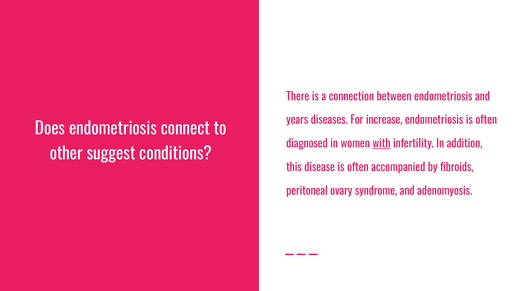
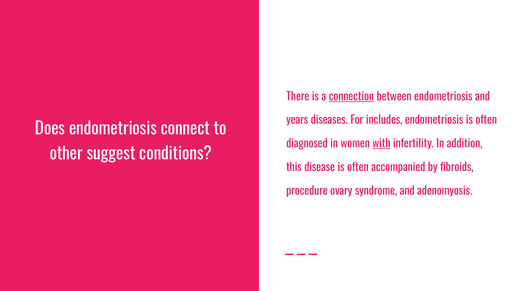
connection underline: none -> present (351, 97)
increase: increase -> includes (384, 120)
peritoneal: peritoneal -> procedure (307, 191)
